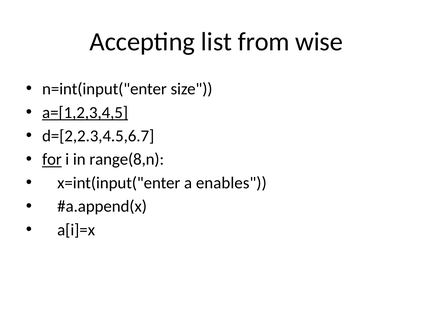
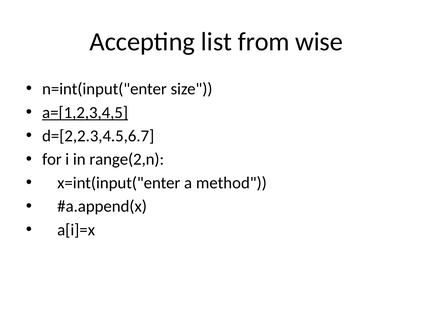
for underline: present -> none (52, 159)
range(8,n: range(8,n -> range(2,n (127, 159)
enables: enables -> method (231, 183)
